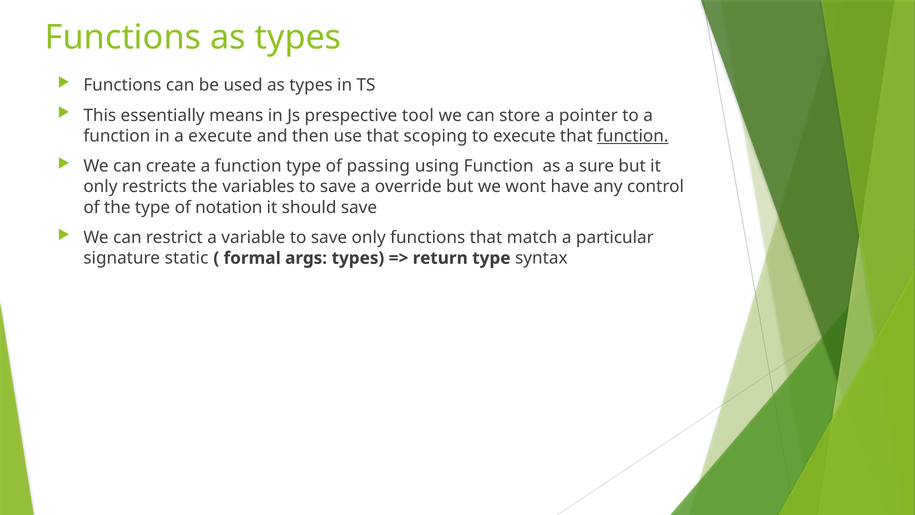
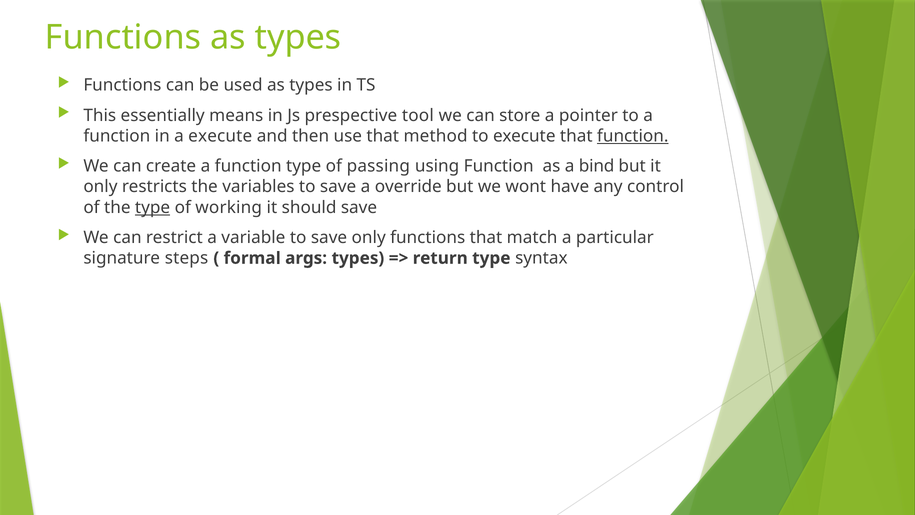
scoping: scoping -> method (436, 136)
sure: sure -> bind (597, 166)
type underline: none -> present (153, 207)
notation: notation -> working (229, 207)
static: static -> steps (187, 258)
